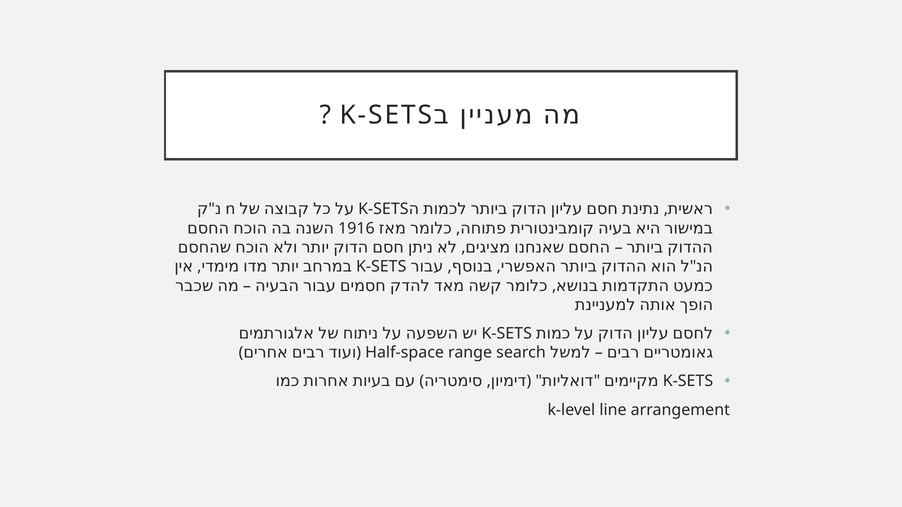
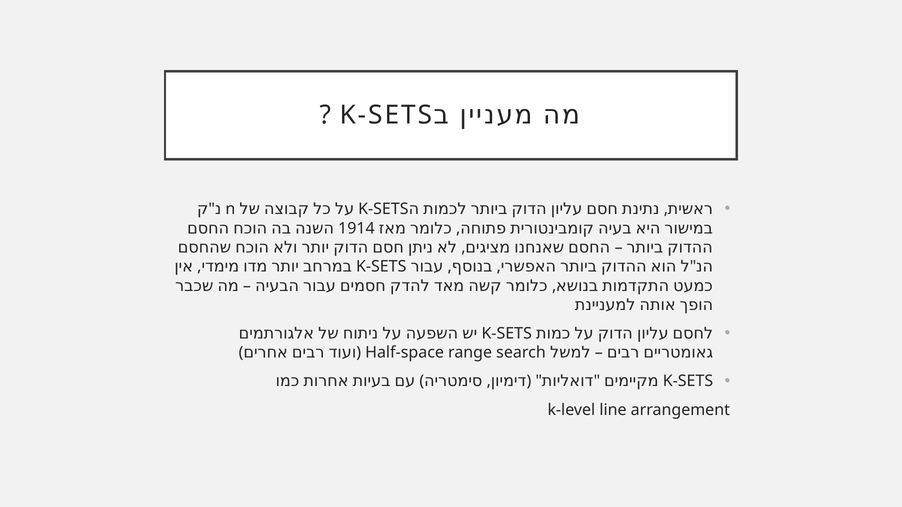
1916: 1916 -> 1914 (356, 228)
